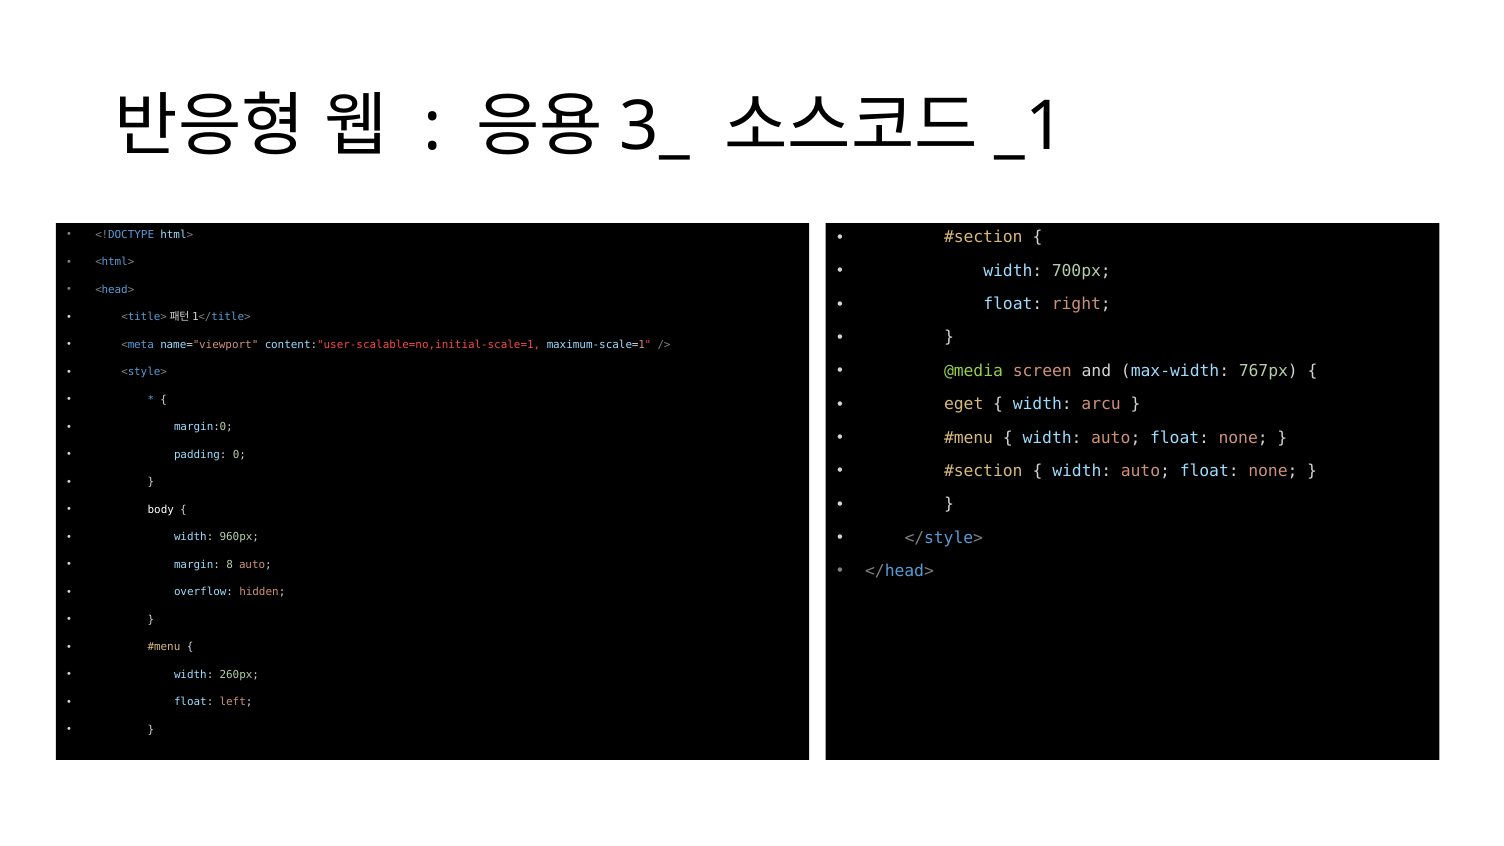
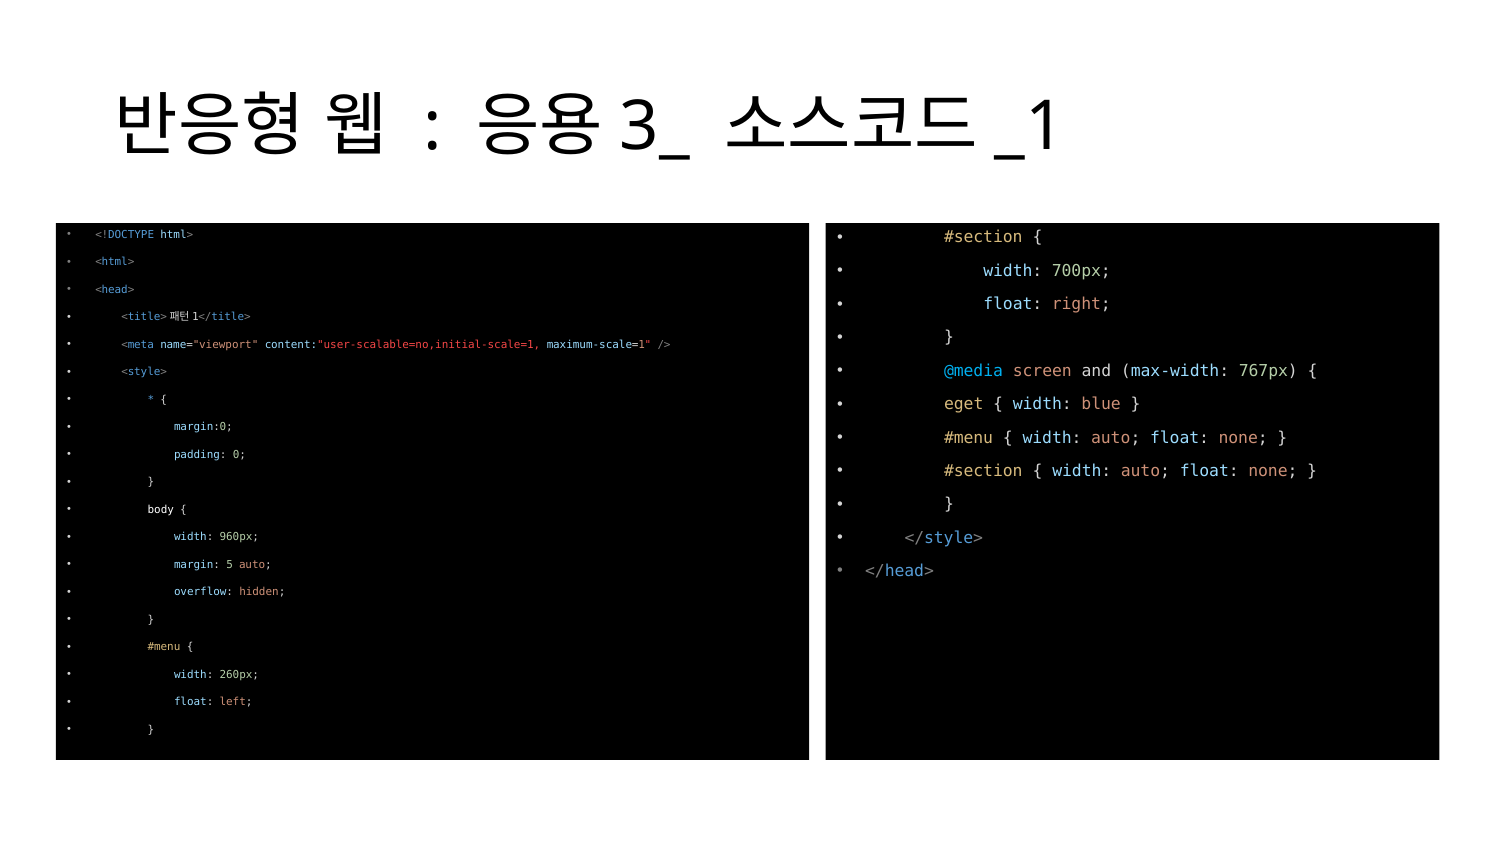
@media colour: light green -> light blue (973, 371)
arcu: arcu -> blue (1101, 404)
8: 8 -> 5 (230, 565)
